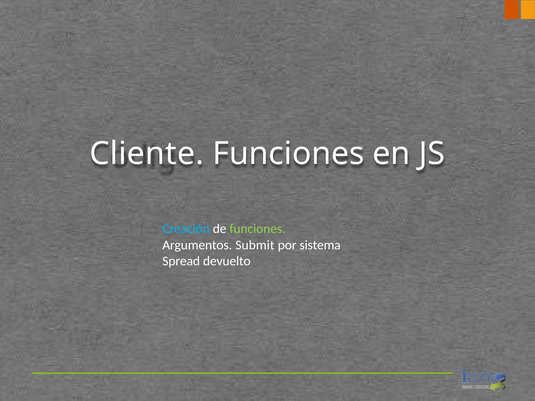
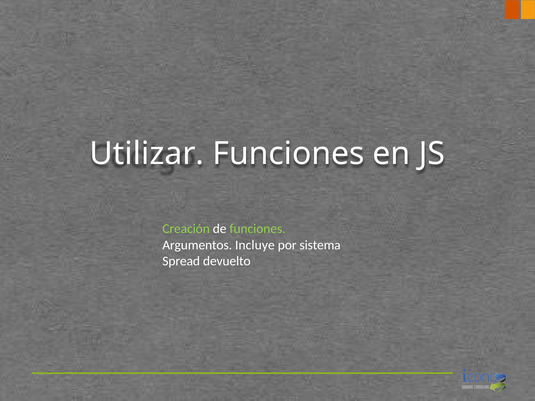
Cliente: Cliente -> Utilizar (147, 154)
Creación colour: light blue -> light green (186, 229)
Submit: Submit -> Incluye (255, 245)
